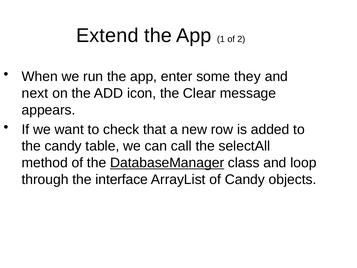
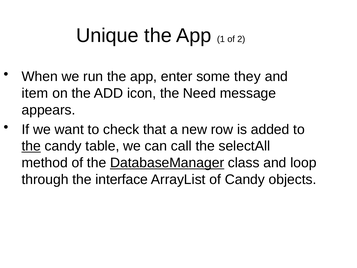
Extend: Extend -> Unique (107, 36)
next: next -> item (35, 93)
Clear: Clear -> Need (200, 93)
the underline: none -> present (31, 146)
